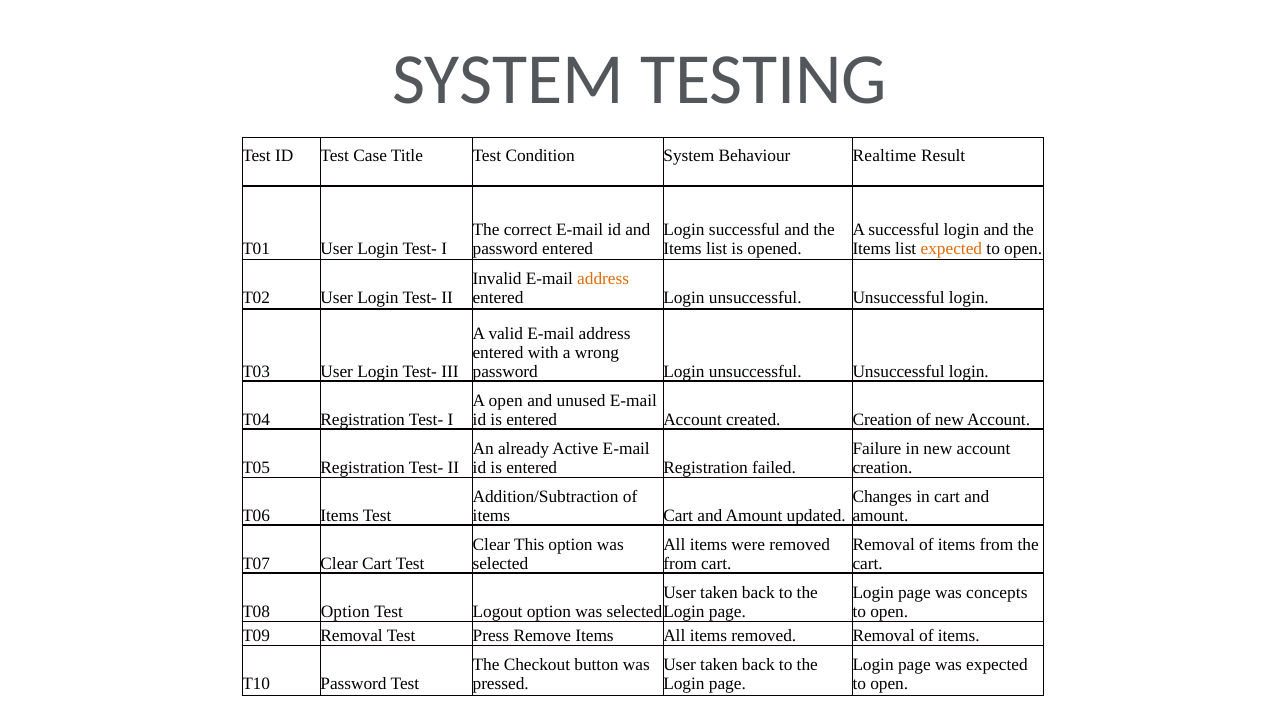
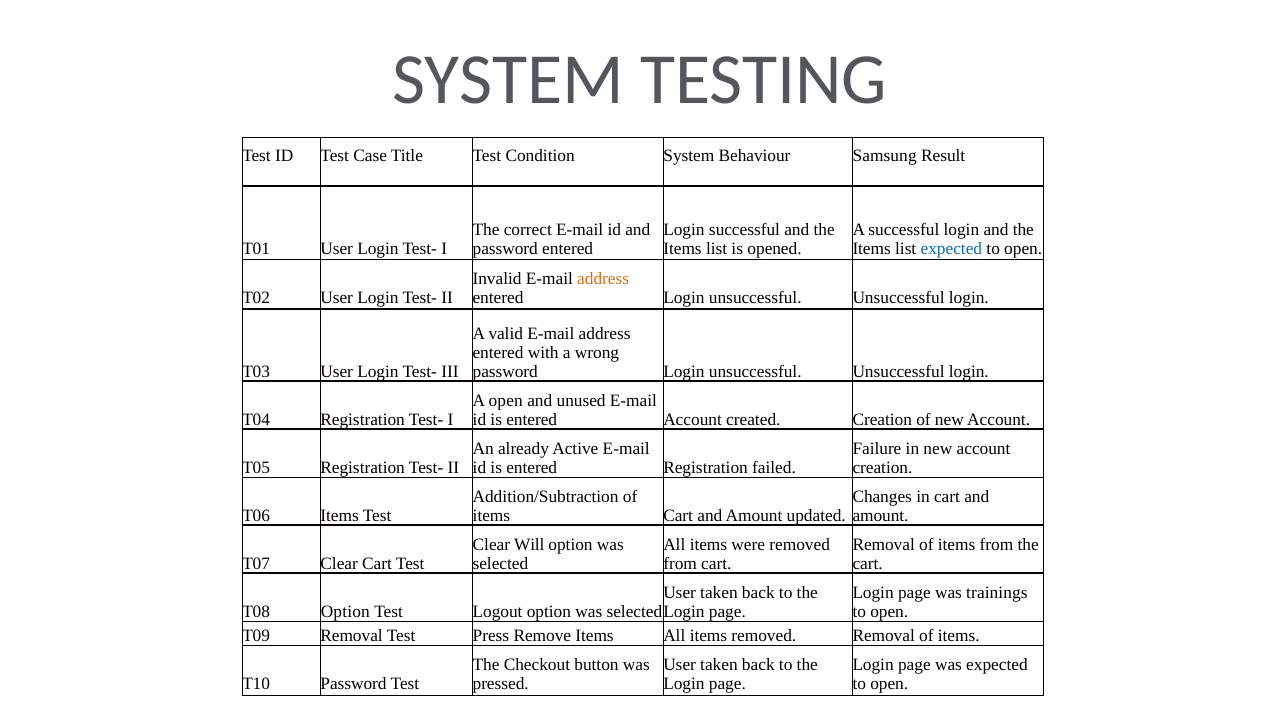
Realtime: Realtime -> Samsung (885, 156)
expected colour: orange -> blue (951, 249)
This: This -> Will (529, 545)
concepts: concepts -> trainings (997, 593)
